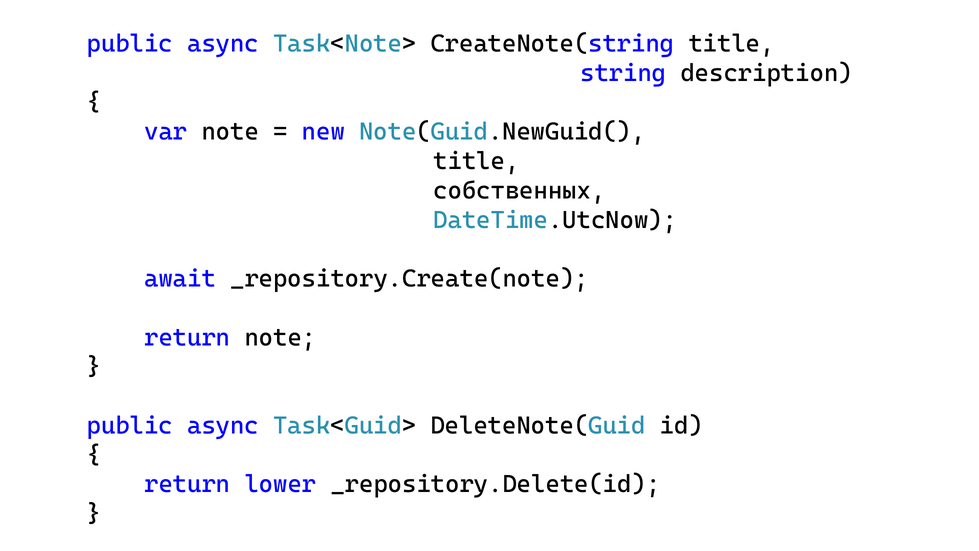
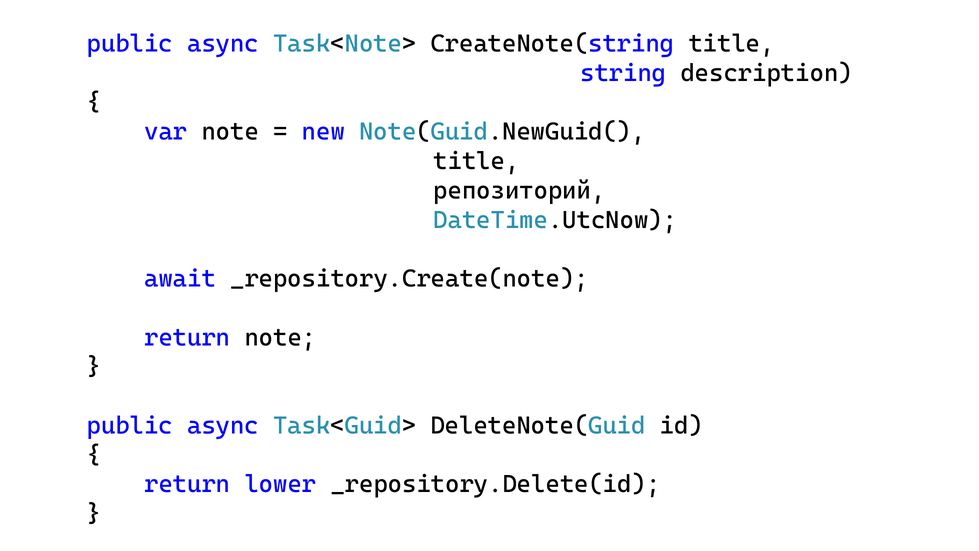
собственных: собственных -> репозиторий (519, 190)
